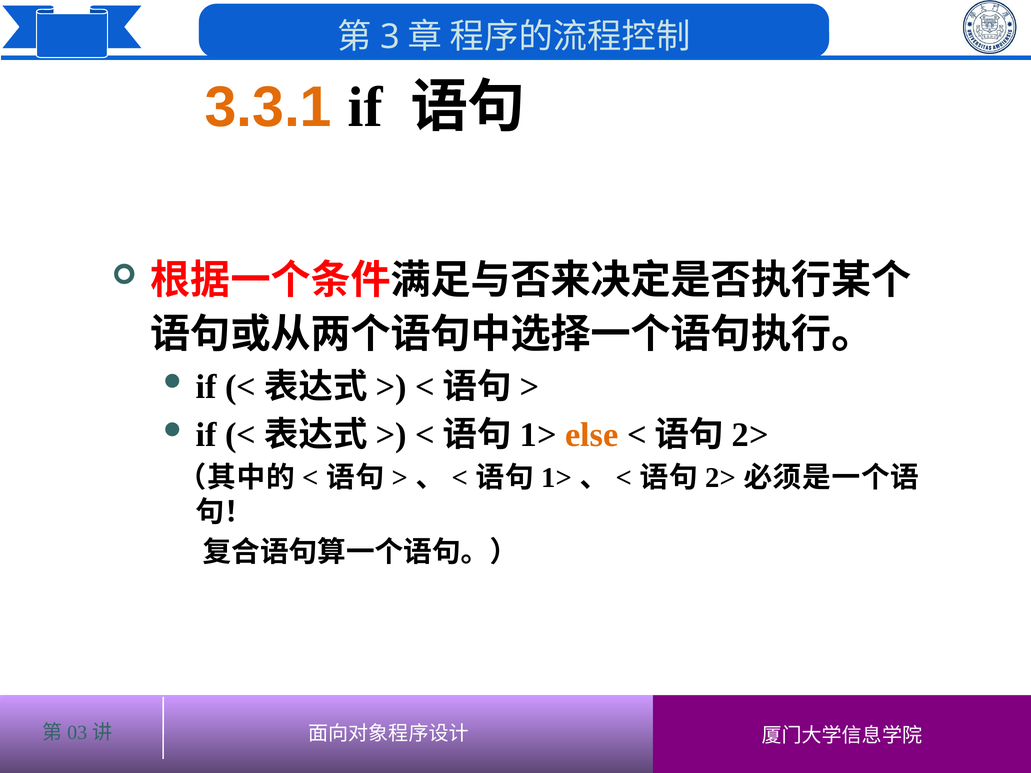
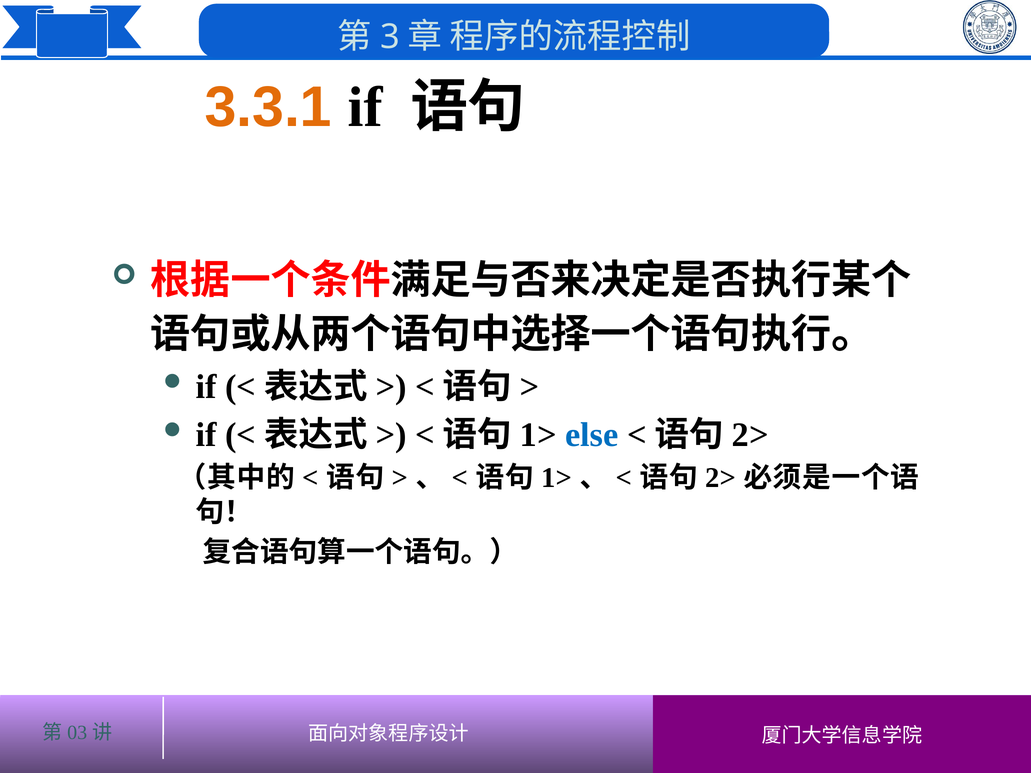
else colour: orange -> blue (592, 435)
